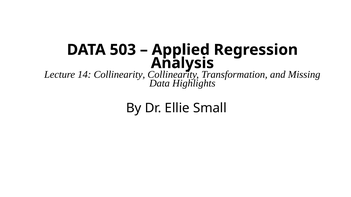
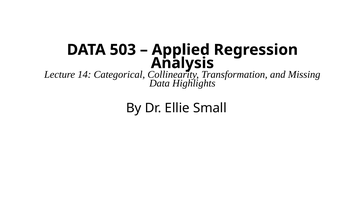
14 Collinearity: Collinearity -> Categorical (119, 75)
